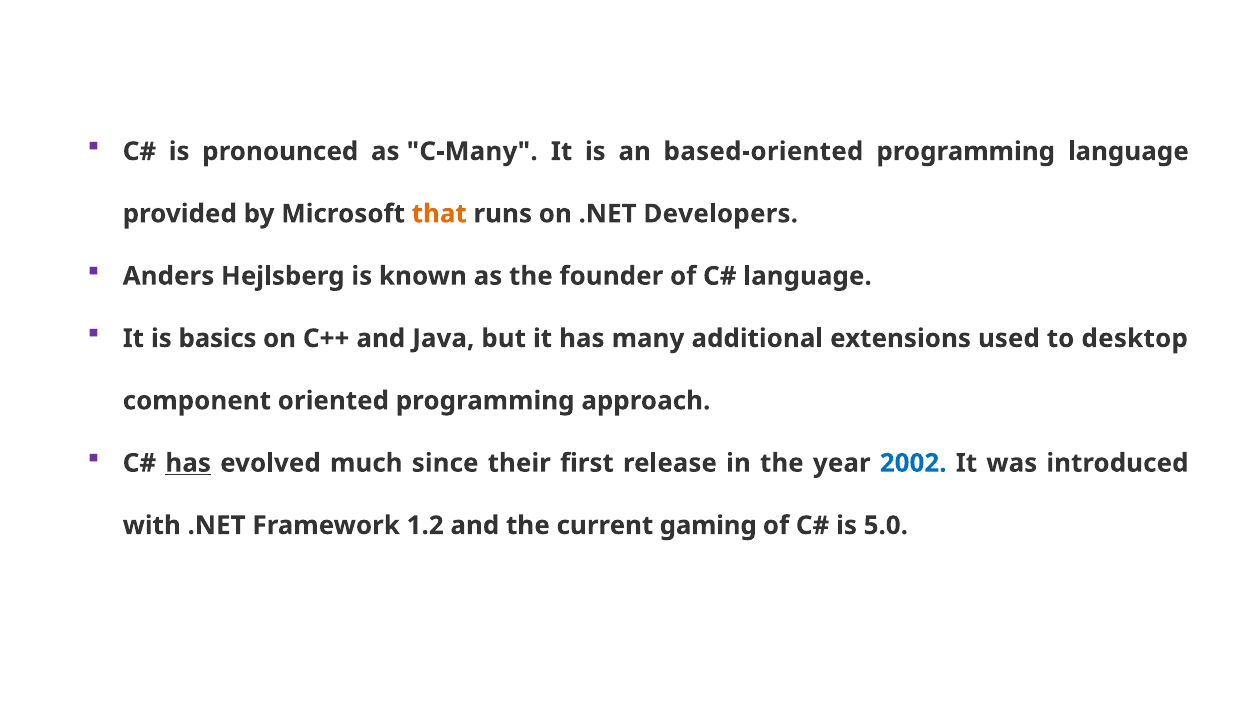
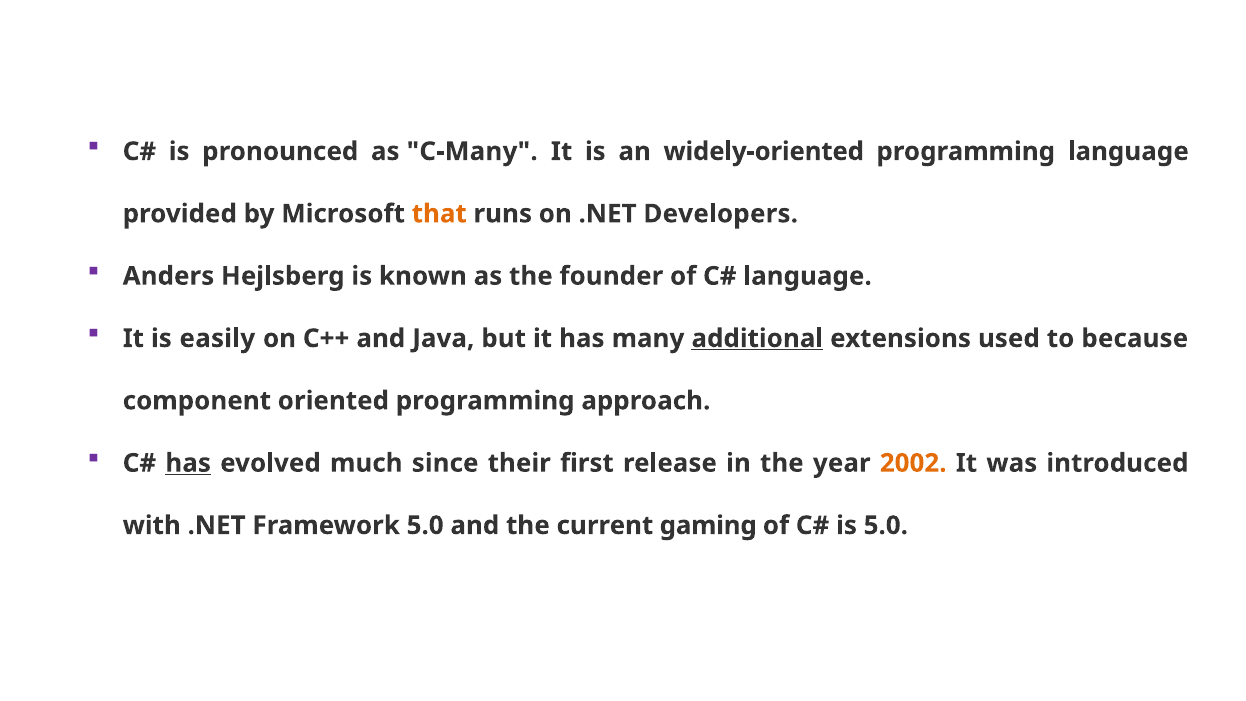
based-oriented: based-oriented -> widely-oriented (764, 151)
basics: basics -> easily (217, 338)
additional underline: none -> present (757, 338)
desktop: desktop -> because (1135, 338)
2002 colour: blue -> orange (913, 463)
Framework 1.2: 1.2 -> 5.0 (425, 525)
